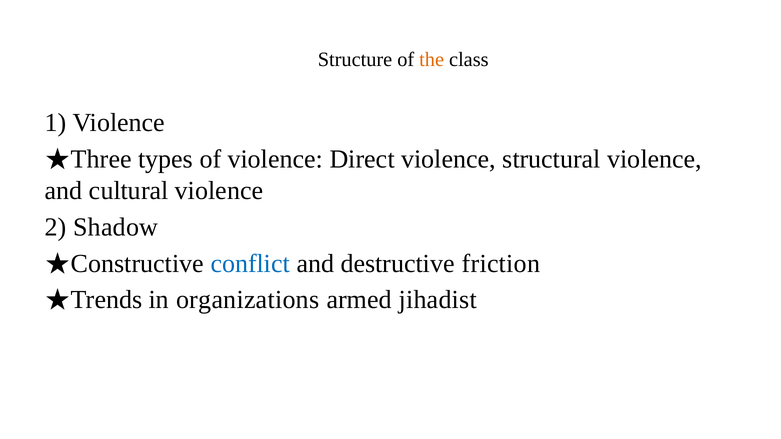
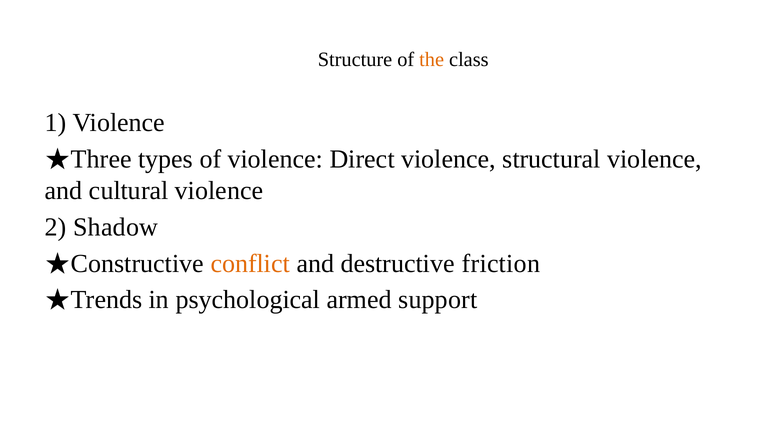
conflict colour: blue -> orange (250, 264)
organizations: organizations -> psychological (248, 300)
jihadist: jihadist -> support (438, 300)
